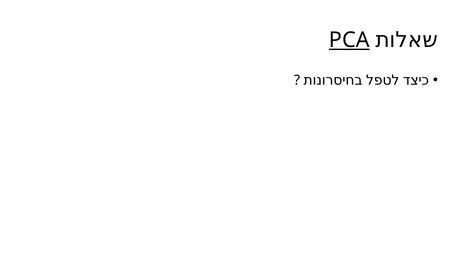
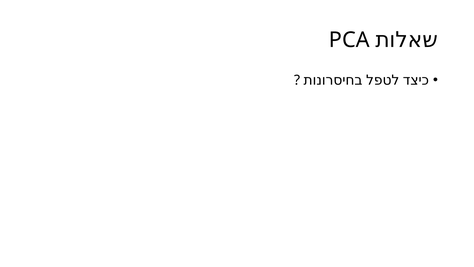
PCA underline: present -> none (349, 40)
